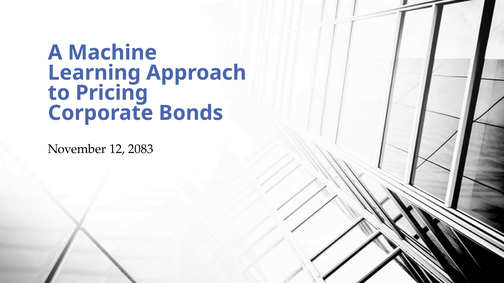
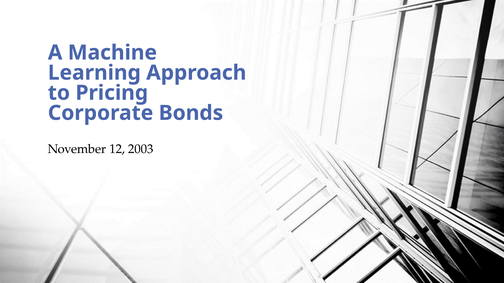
2083: 2083 -> 2003 (141, 149)
